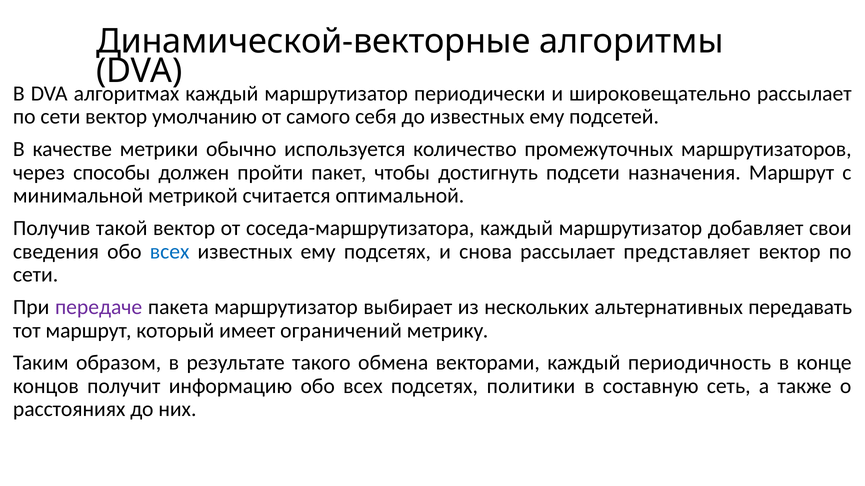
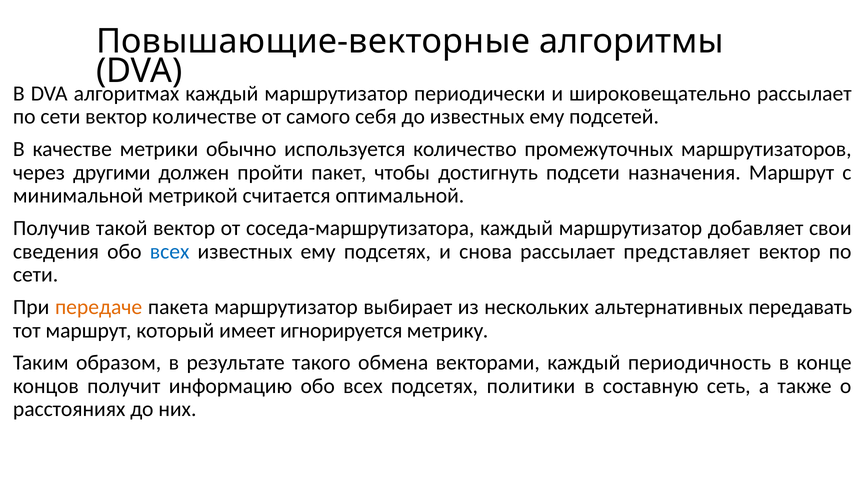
Динамической-векторные: Динамической-векторные -> Повышающие-векторные (313, 42)
умолчанию: умолчанию -> количестве (204, 117)
способы: способы -> другими (112, 173)
передаче colour: purple -> orange (99, 307)
ограничений: ограничений -> игнорируется (341, 331)
